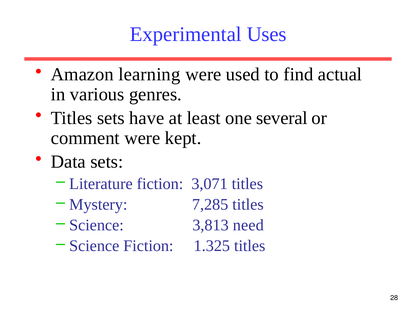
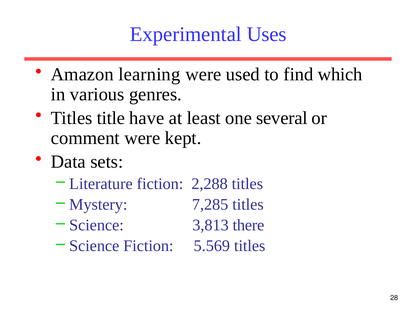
actual: actual -> which (340, 74)
Titles sets: sets -> title (111, 118)
3,071: 3,071 -> 2,288 (210, 184)
need: need -> there (248, 225)
1.325: 1.325 -> 5.569 (212, 246)
